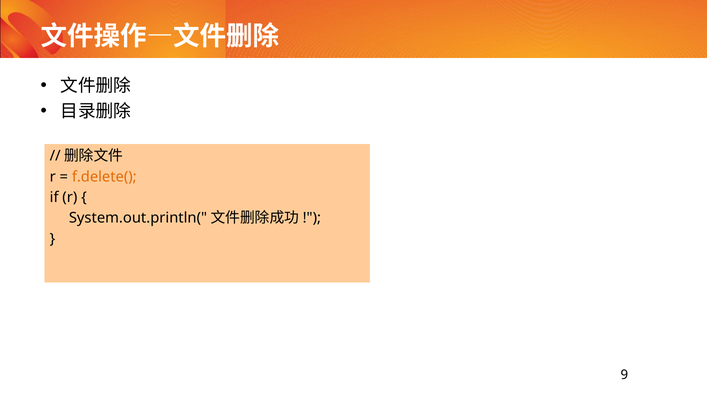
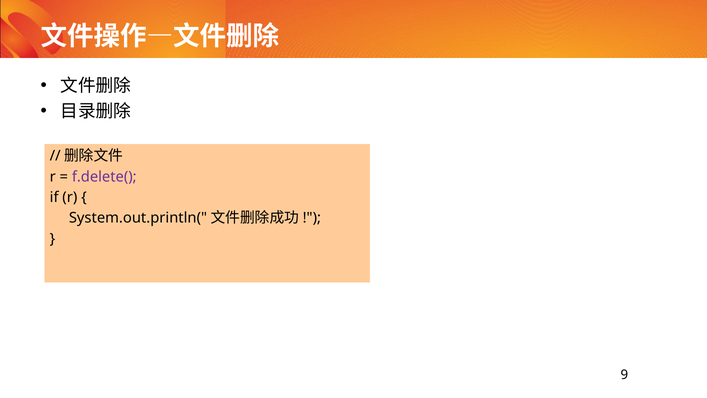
f.delete( colour: orange -> purple (104, 177)
